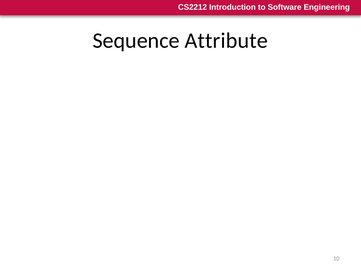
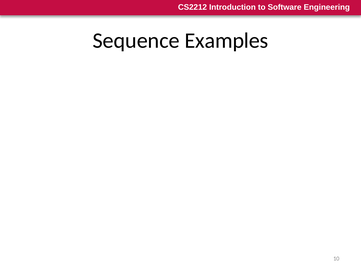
Attribute: Attribute -> Examples (226, 41)
